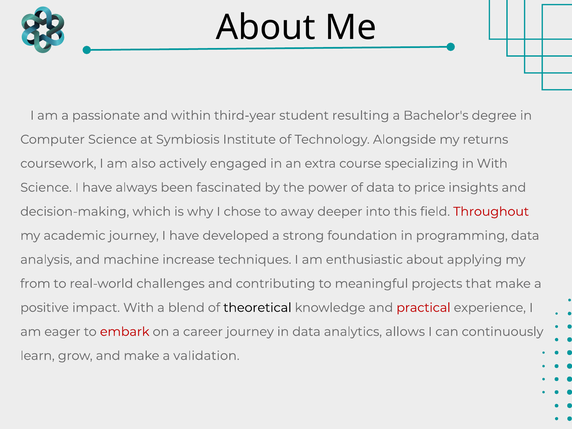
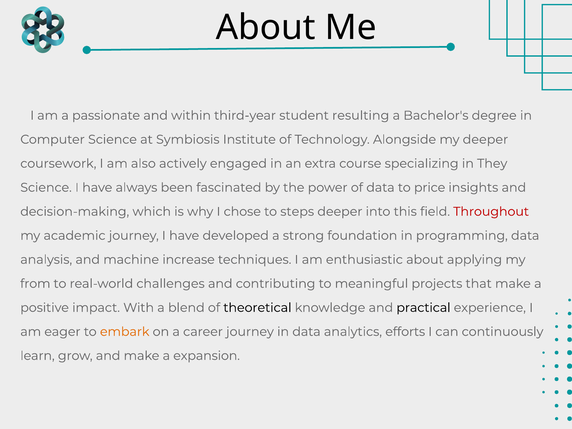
my returns: returns -> deeper (485, 139)
in With: With -> They (492, 164)
away: away -> steps (297, 212)
practical colour: red -> black (423, 308)
embark colour: red -> orange (125, 332)
allows: allows -> efforts (405, 332)
validation: validation -> expansion (207, 356)
